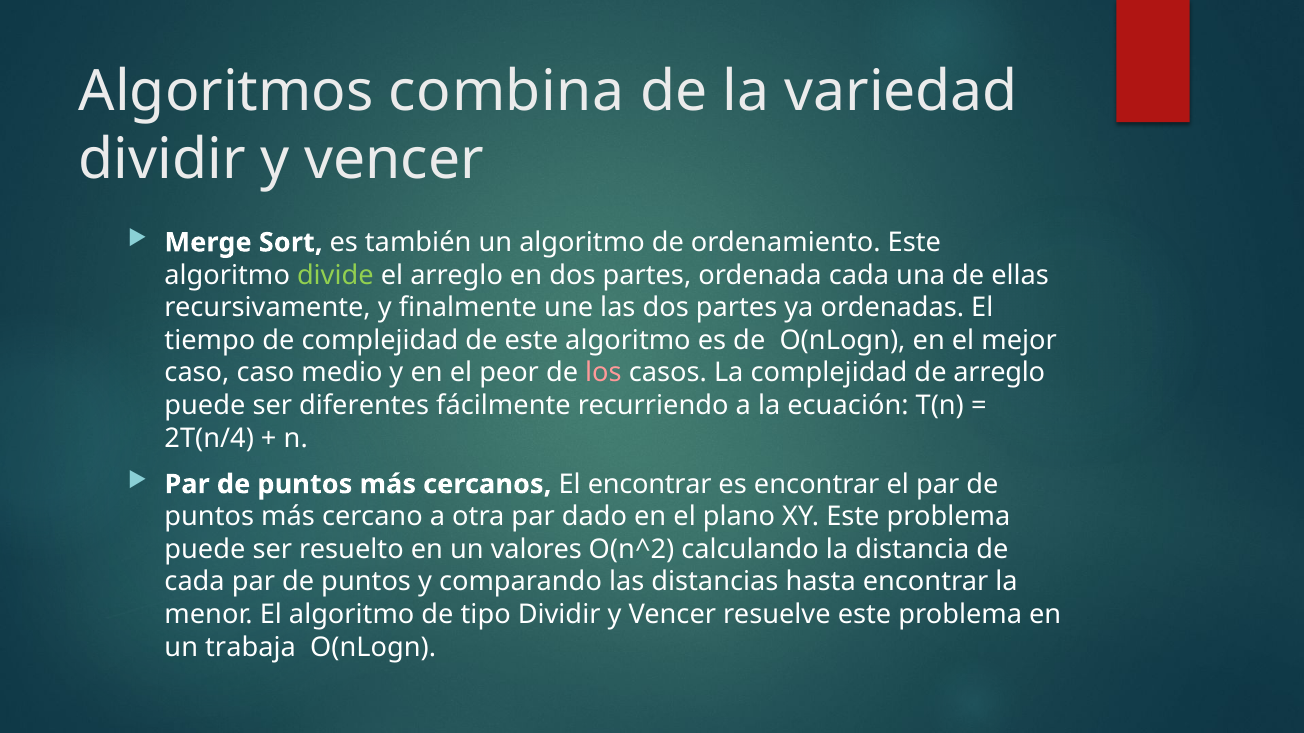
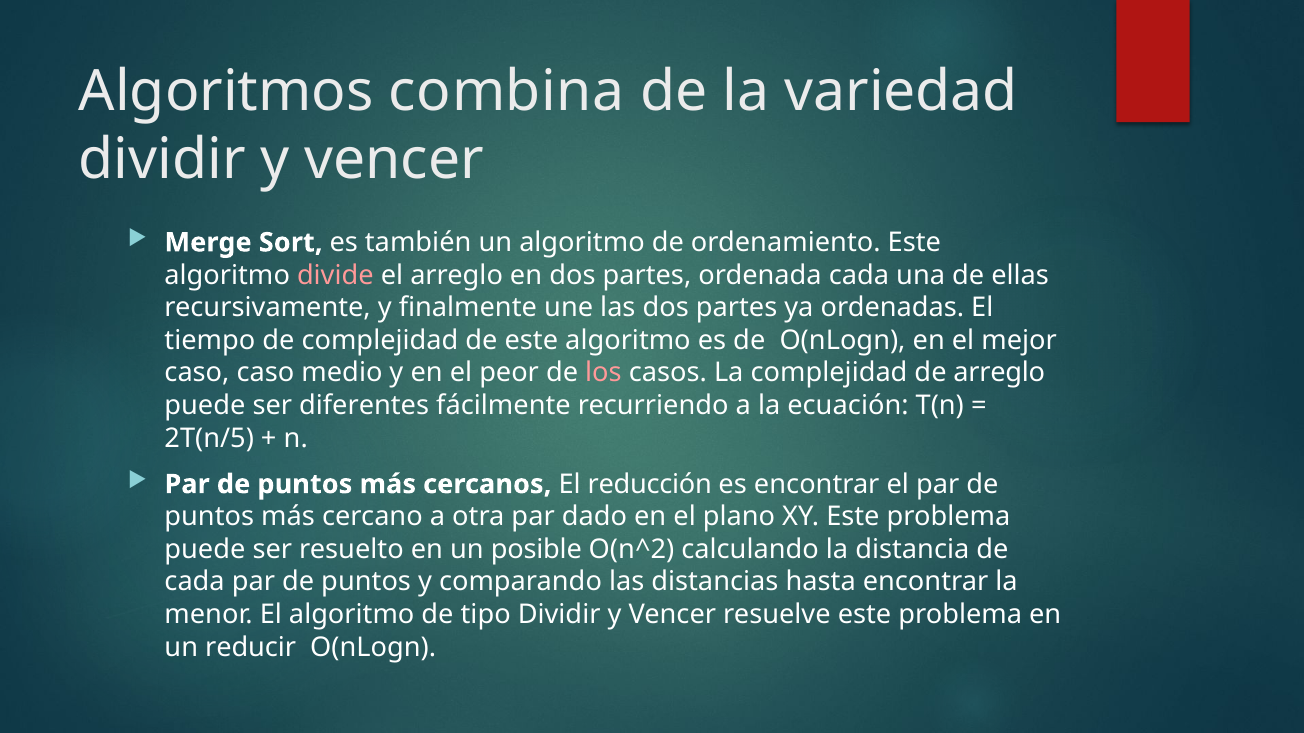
divide colour: light green -> pink (335, 275)
2T(n/4: 2T(n/4 -> 2T(n/5 (209, 438)
El encontrar: encontrar -> reducción (650, 485)
valores: valores -> posible (536, 550)
trabaja: trabaja -> reducir (251, 648)
